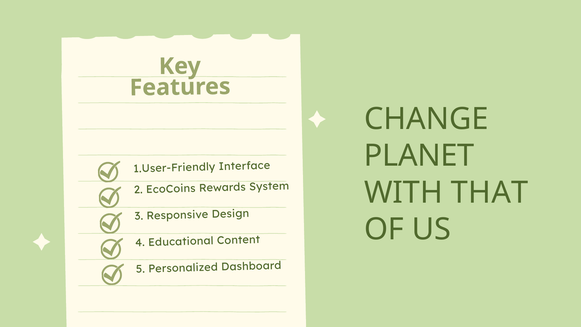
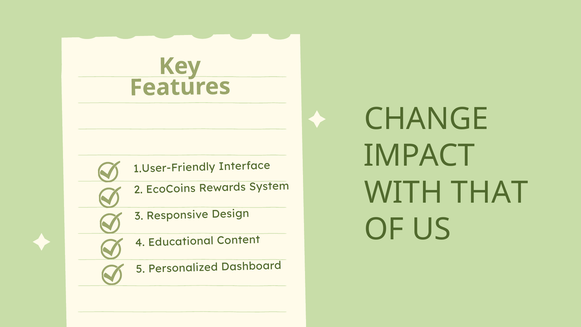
PLANET: PLANET -> IMPACT (419, 156)
